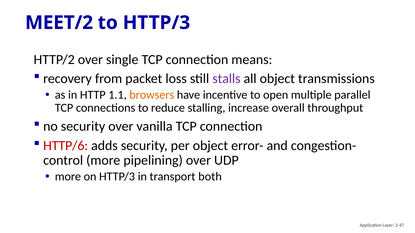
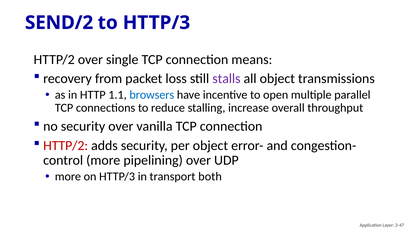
MEET/2: MEET/2 -> SEND/2 (59, 23)
browsers colour: orange -> blue (152, 95)
HTTP/6: HTTP/6 -> HTTP/2 (66, 146)
